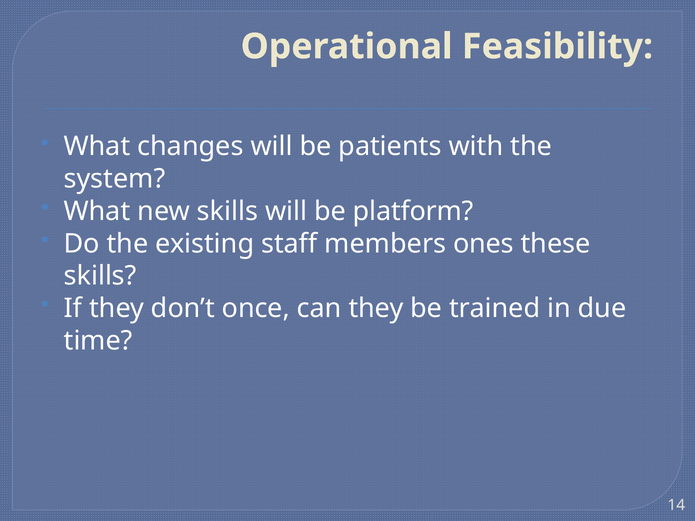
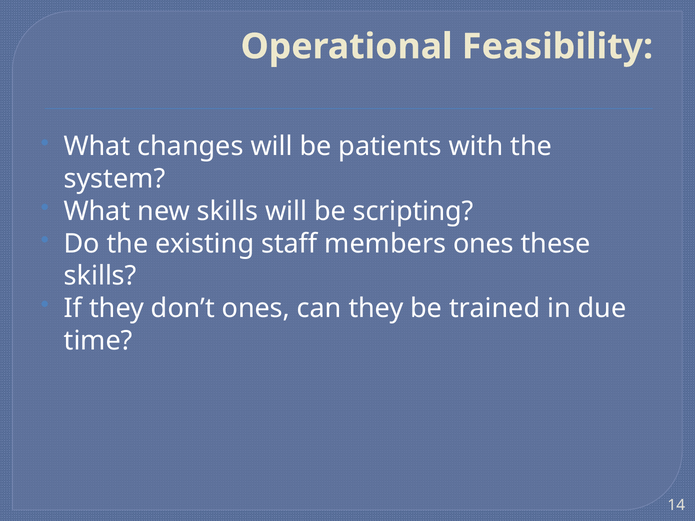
platform: platform -> scripting (413, 211)
don’t once: once -> ones (256, 308)
